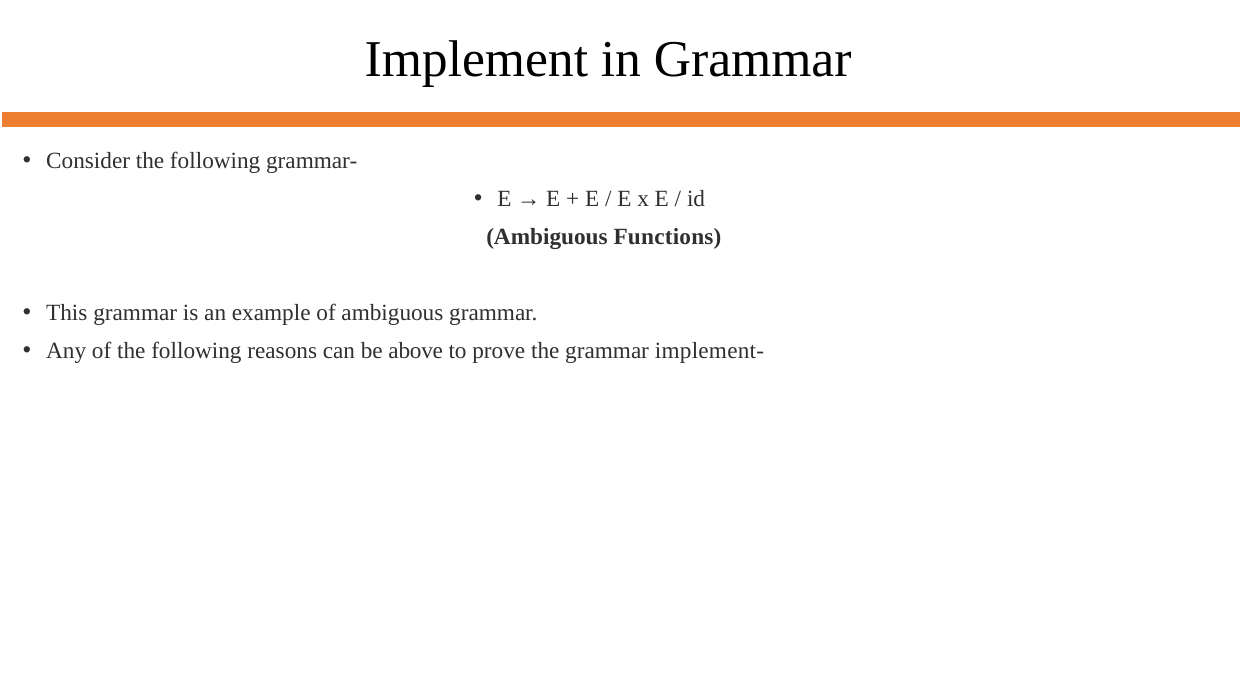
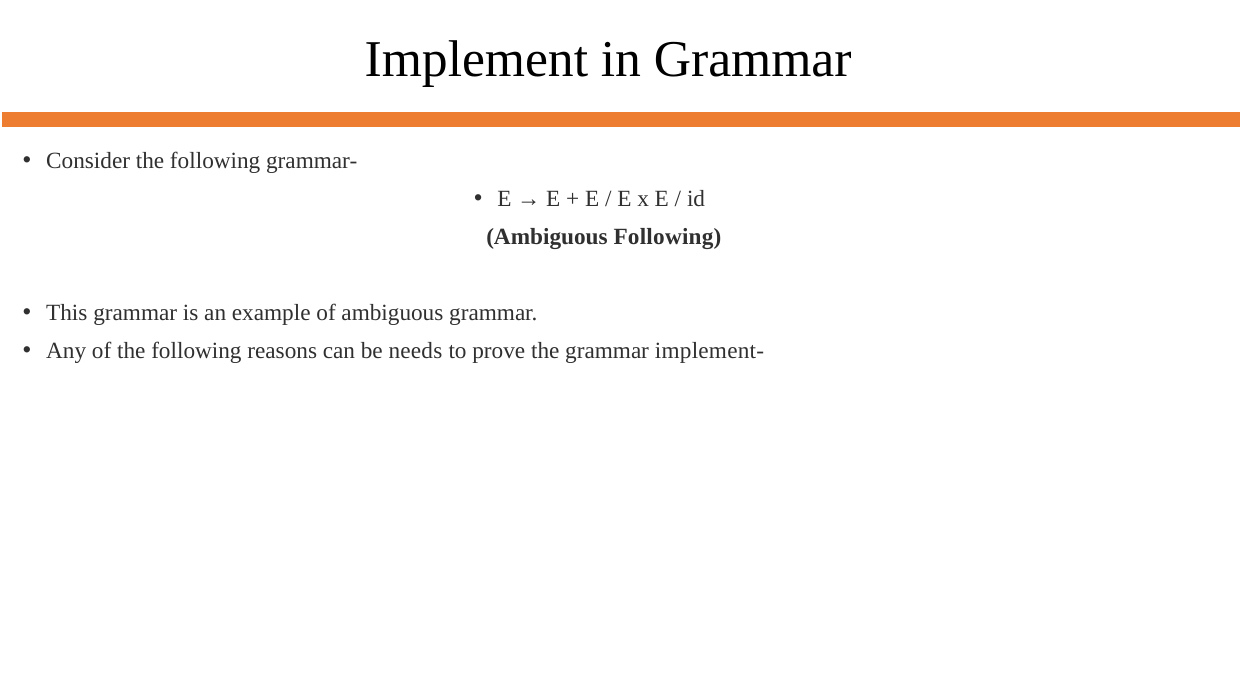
Ambiguous Functions: Functions -> Following (668, 237)
above: above -> needs (415, 351)
